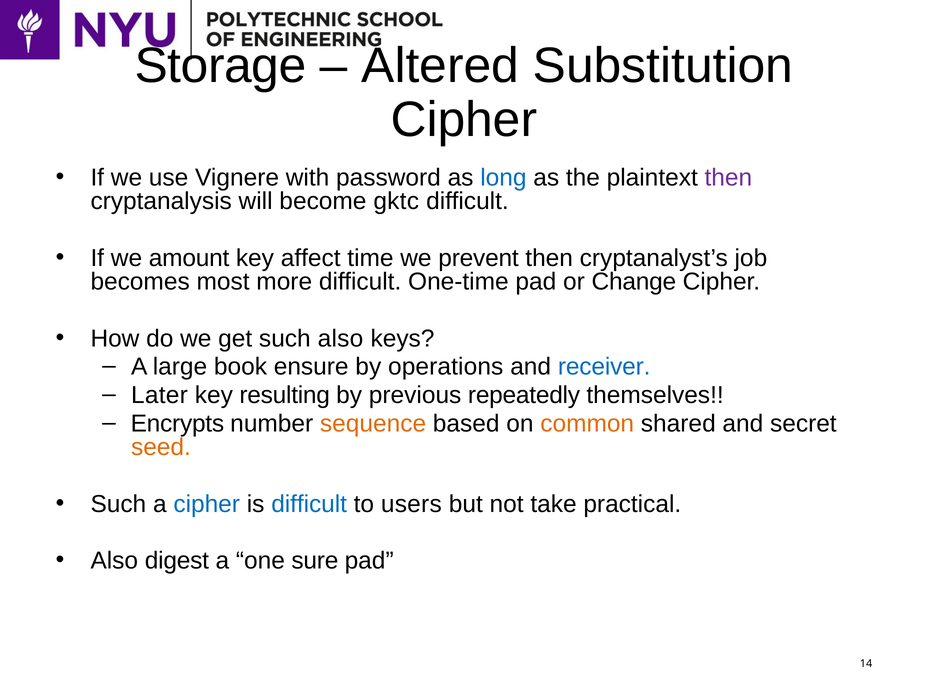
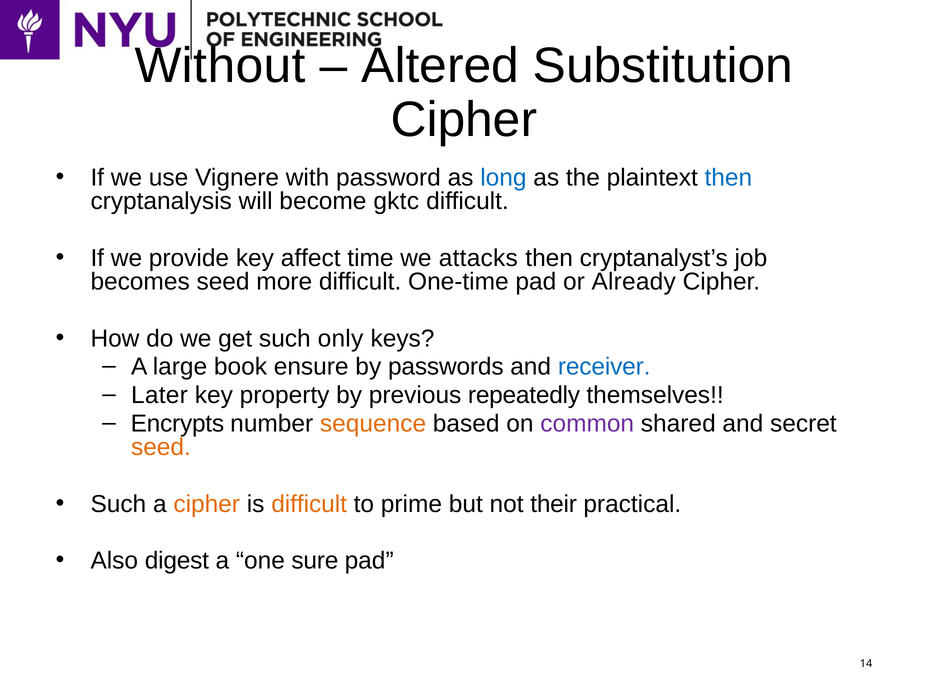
Storage: Storage -> Without (220, 66)
then colour: purple -> blue (728, 178)
amount: amount -> provide (189, 258)
prevent: prevent -> attacks (478, 258)
becomes most: most -> seed (223, 282)
Change: Change -> Already (634, 282)
such also: also -> only (340, 338)
operations: operations -> passwords (446, 367)
resulting: resulting -> property (285, 395)
common colour: orange -> purple (587, 424)
cipher colour: blue -> orange (207, 504)
difficult colour: blue -> orange (309, 504)
users: users -> prime (411, 504)
take: take -> their (554, 504)
